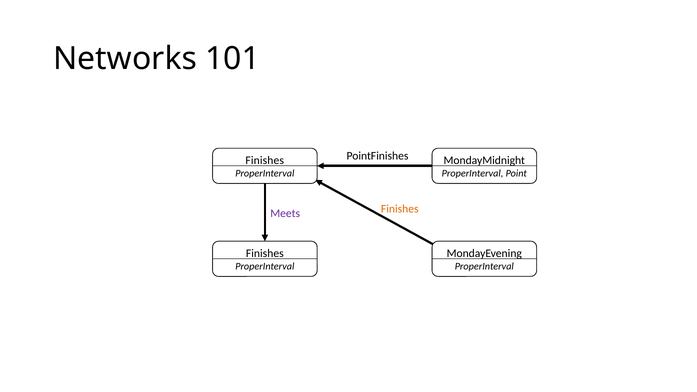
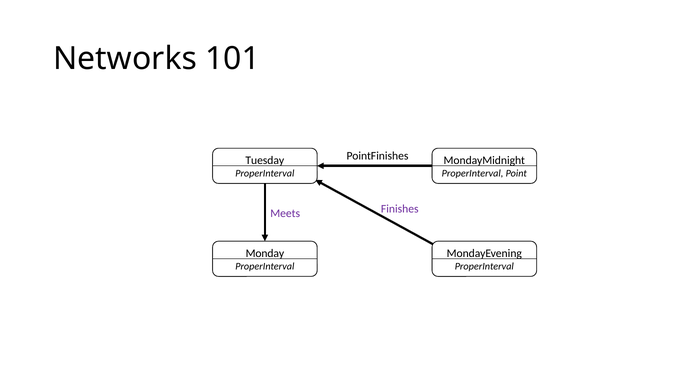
Finishes: Finishes -> Tuesday (265, 161)
Finishes colour: orange -> purple (400, 209)
Finishes: Finishes -> Monday (265, 254)
